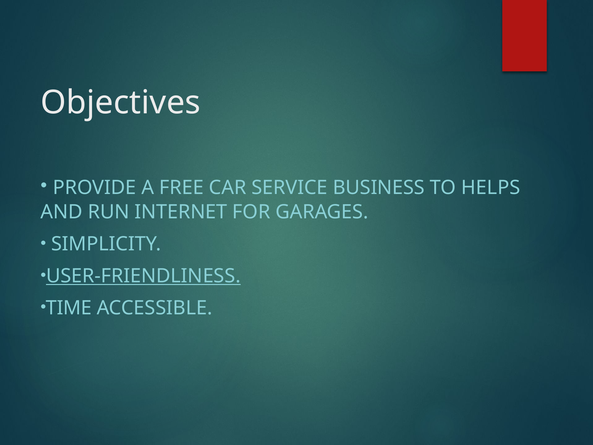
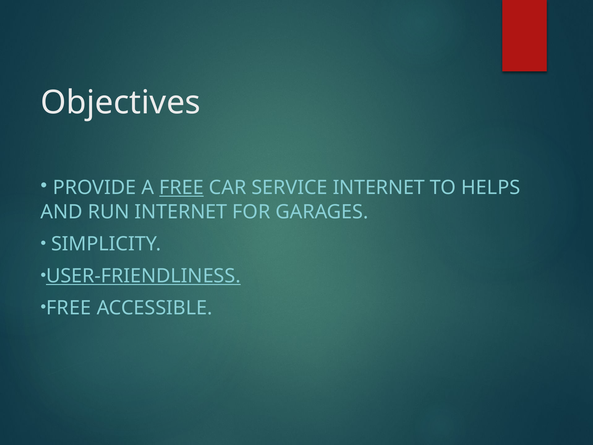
FREE underline: none -> present (181, 187)
SERVICE BUSINESS: BUSINESS -> INTERNET (379, 187)
TIME: TIME -> FREE (69, 308)
